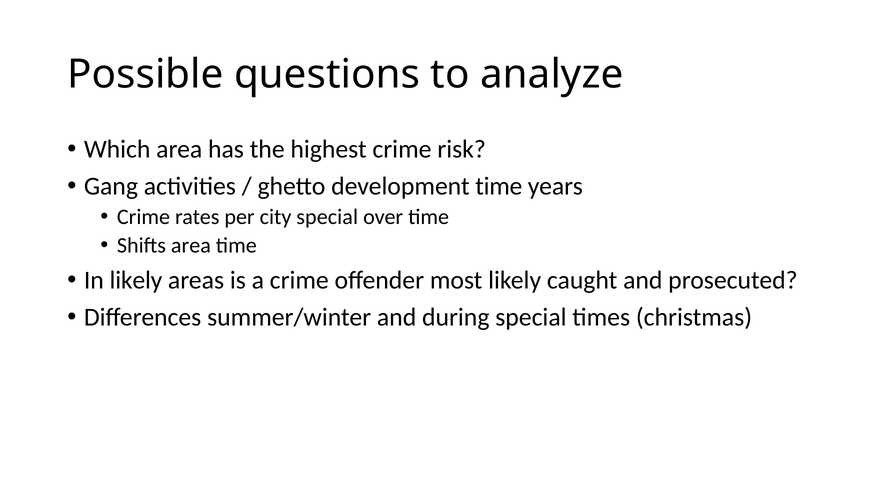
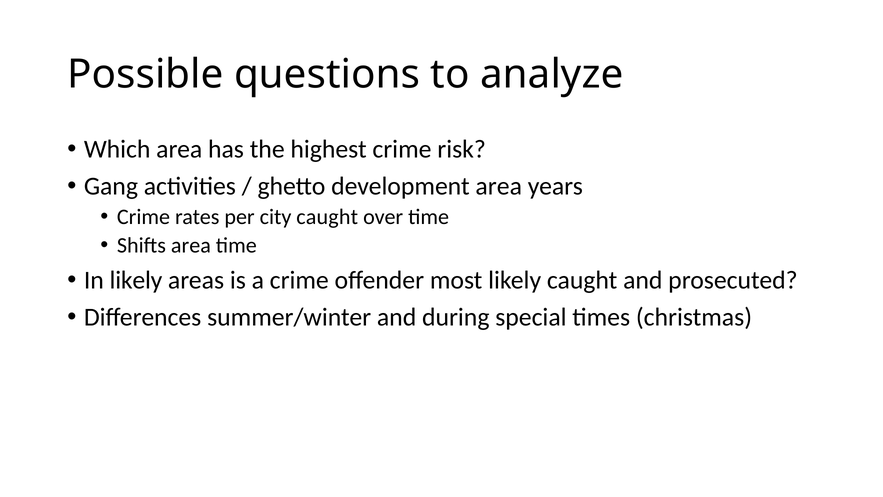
development time: time -> area (499, 186)
city special: special -> caught (327, 217)
